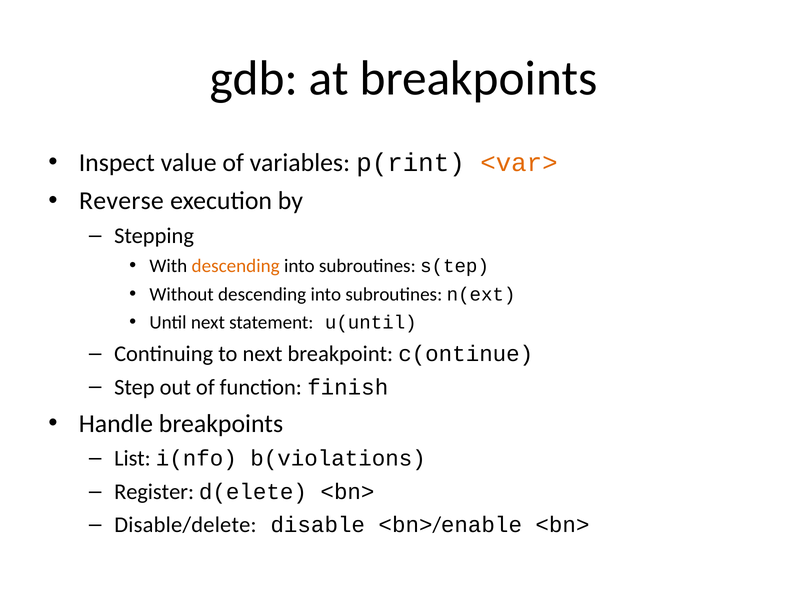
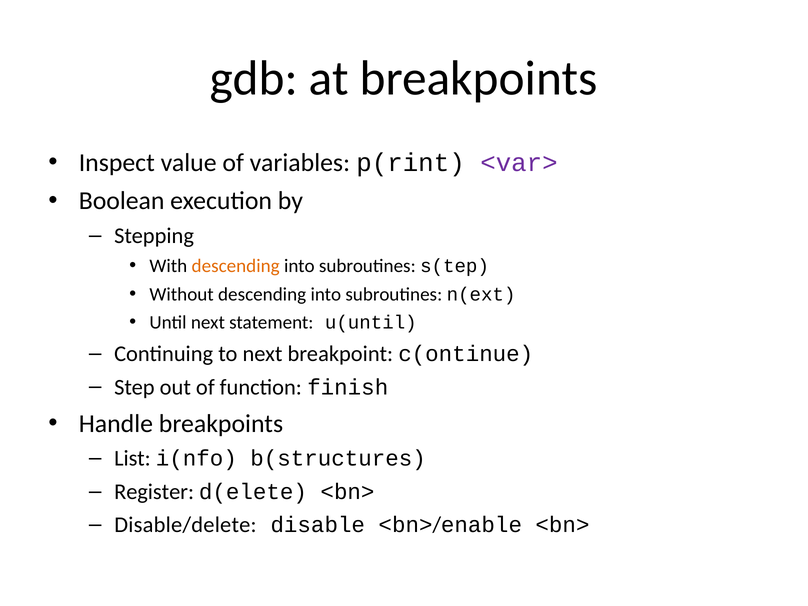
<var> colour: orange -> purple (519, 163)
Reverse: Reverse -> Boolean (122, 201)
b(violations: b(violations -> b(structures (338, 459)
